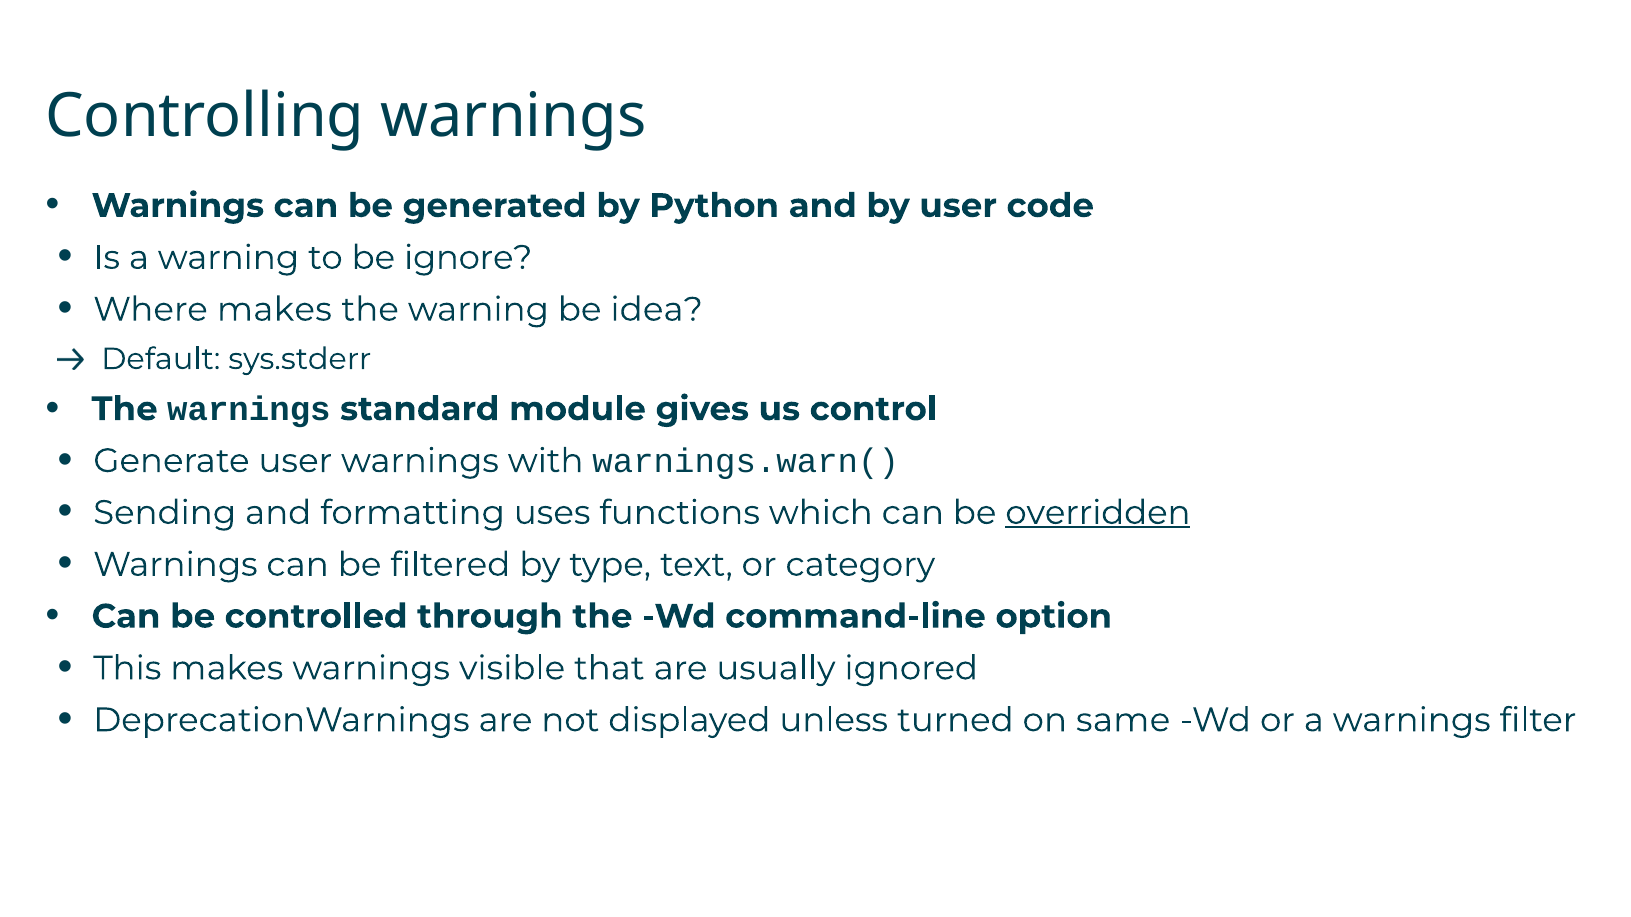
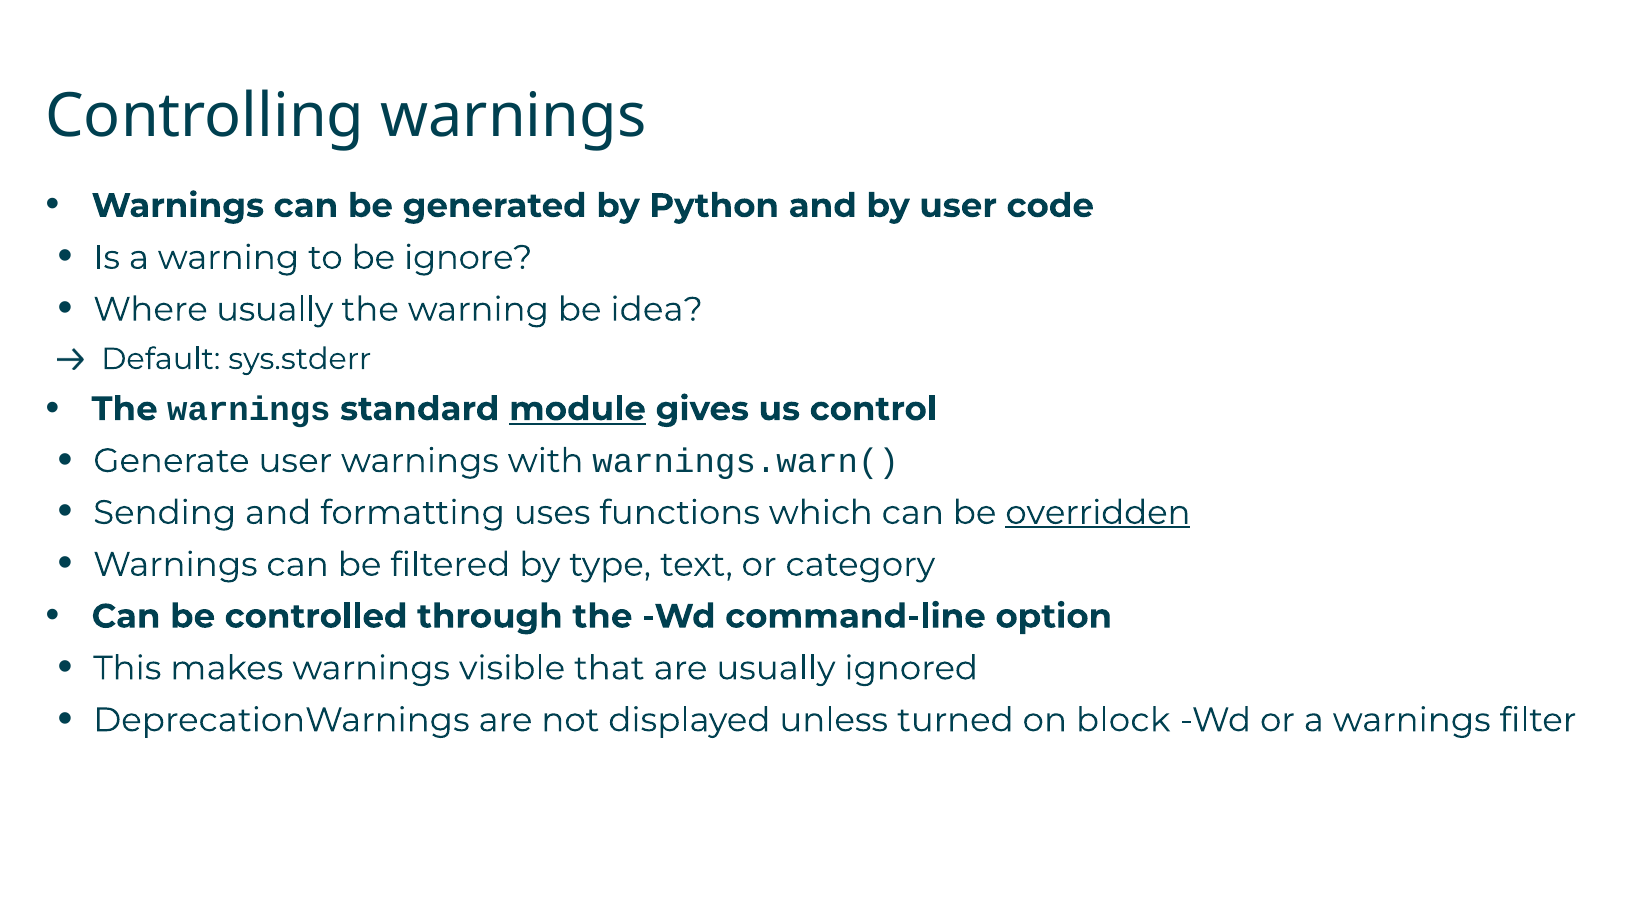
Where makes: makes -> usually (275, 310)
module underline: none -> present (577, 409)
same: same -> block (1123, 720)
